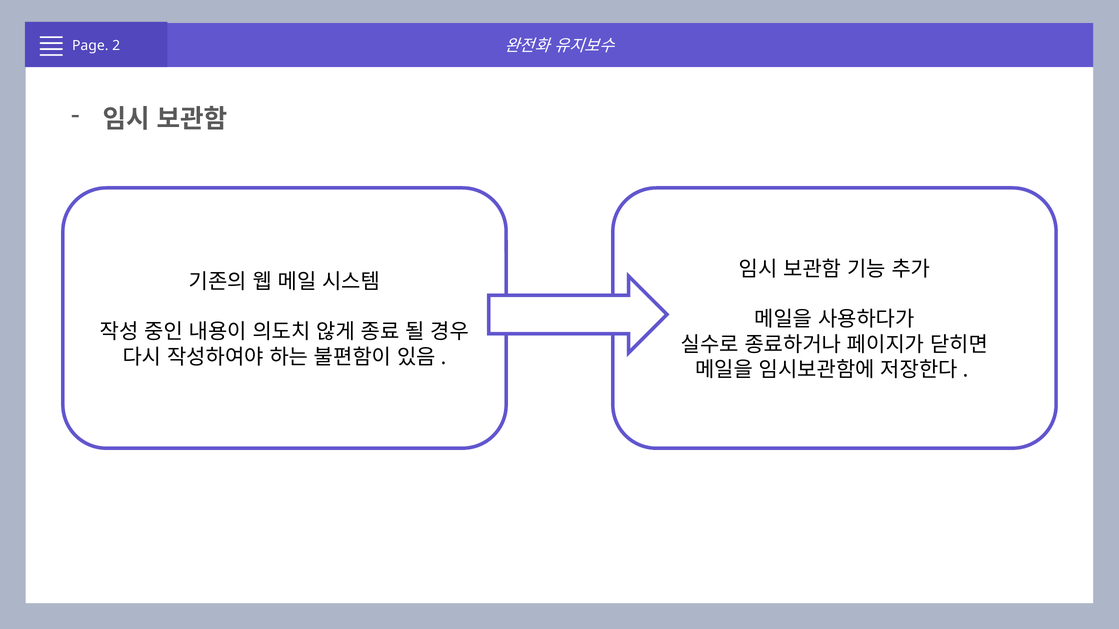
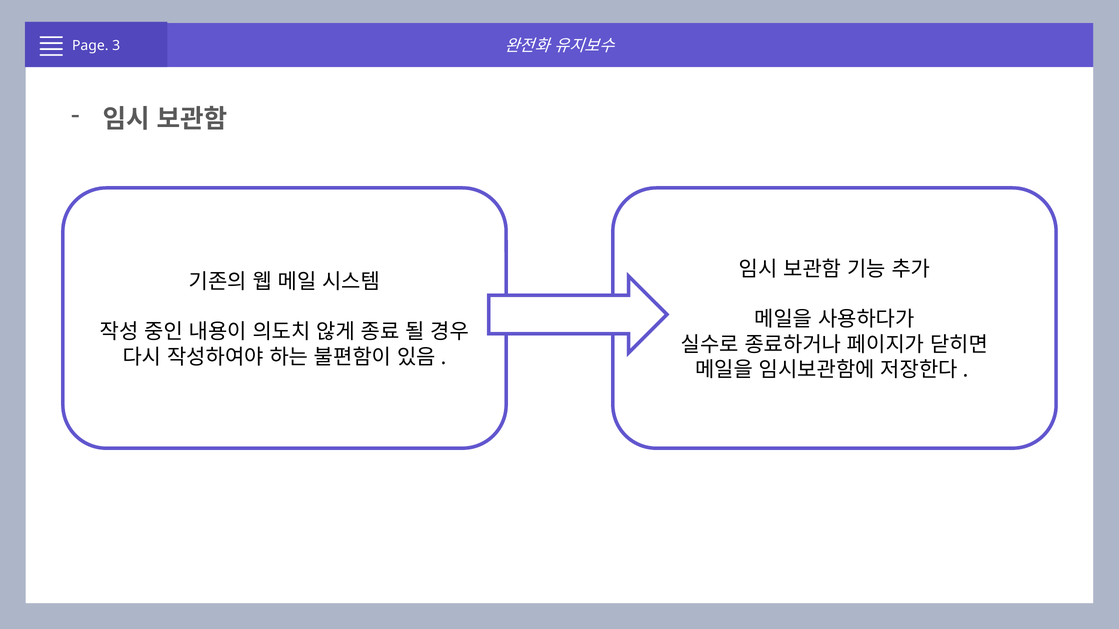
2: 2 -> 3 (116, 45)
